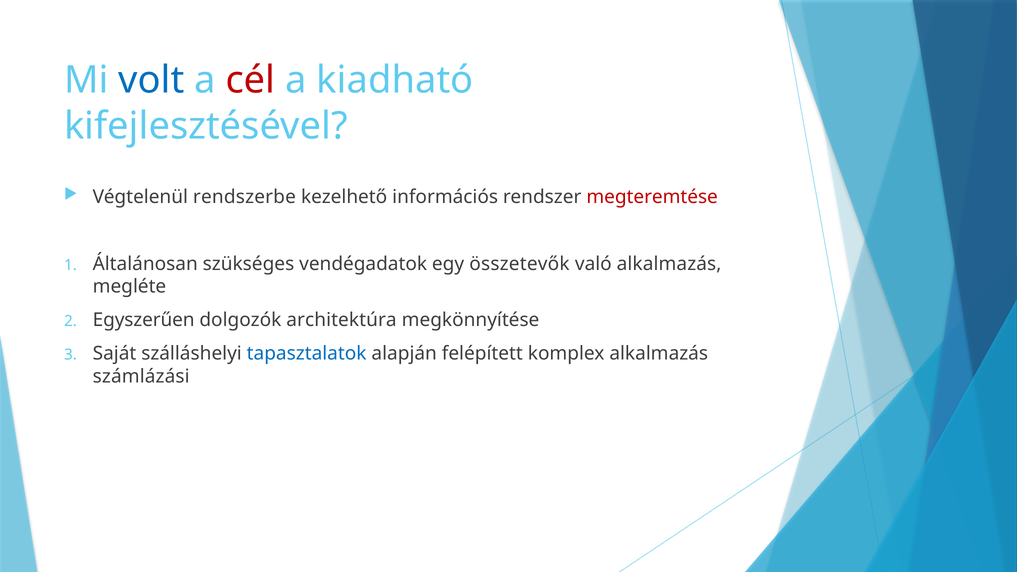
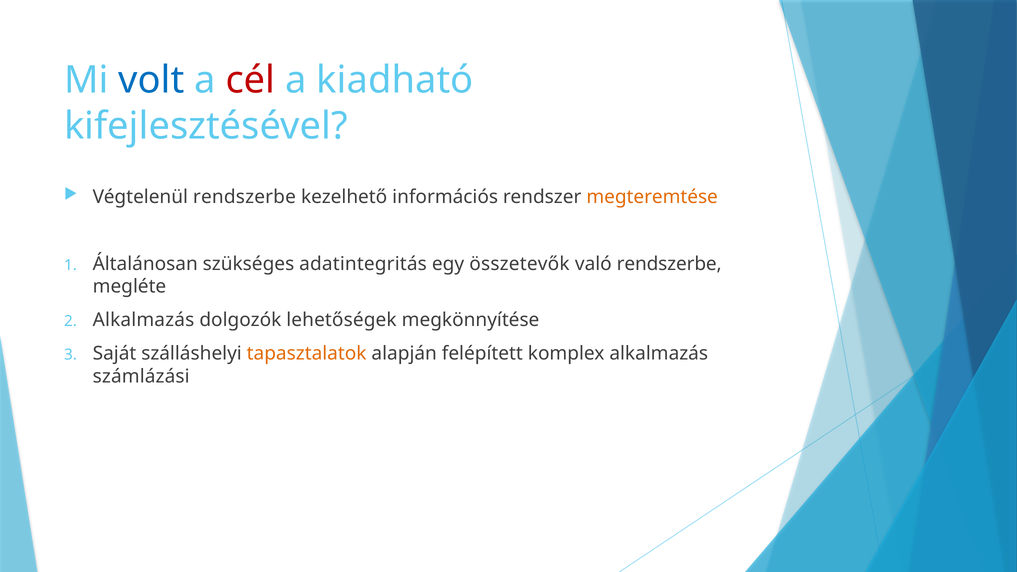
megteremtése colour: red -> orange (652, 197)
vendégadatok: vendégadatok -> adatintegritás (363, 264)
való alkalmazás: alkalmazás -> rendszerbe (669, 264)
Egyszerűen: Egyszerűen -> Alkalmazás (144, 320)
architektúra: architektúra -> lehetőségek (341, 320)
tapasztalatok colour: blue -> orange (307, 354)
